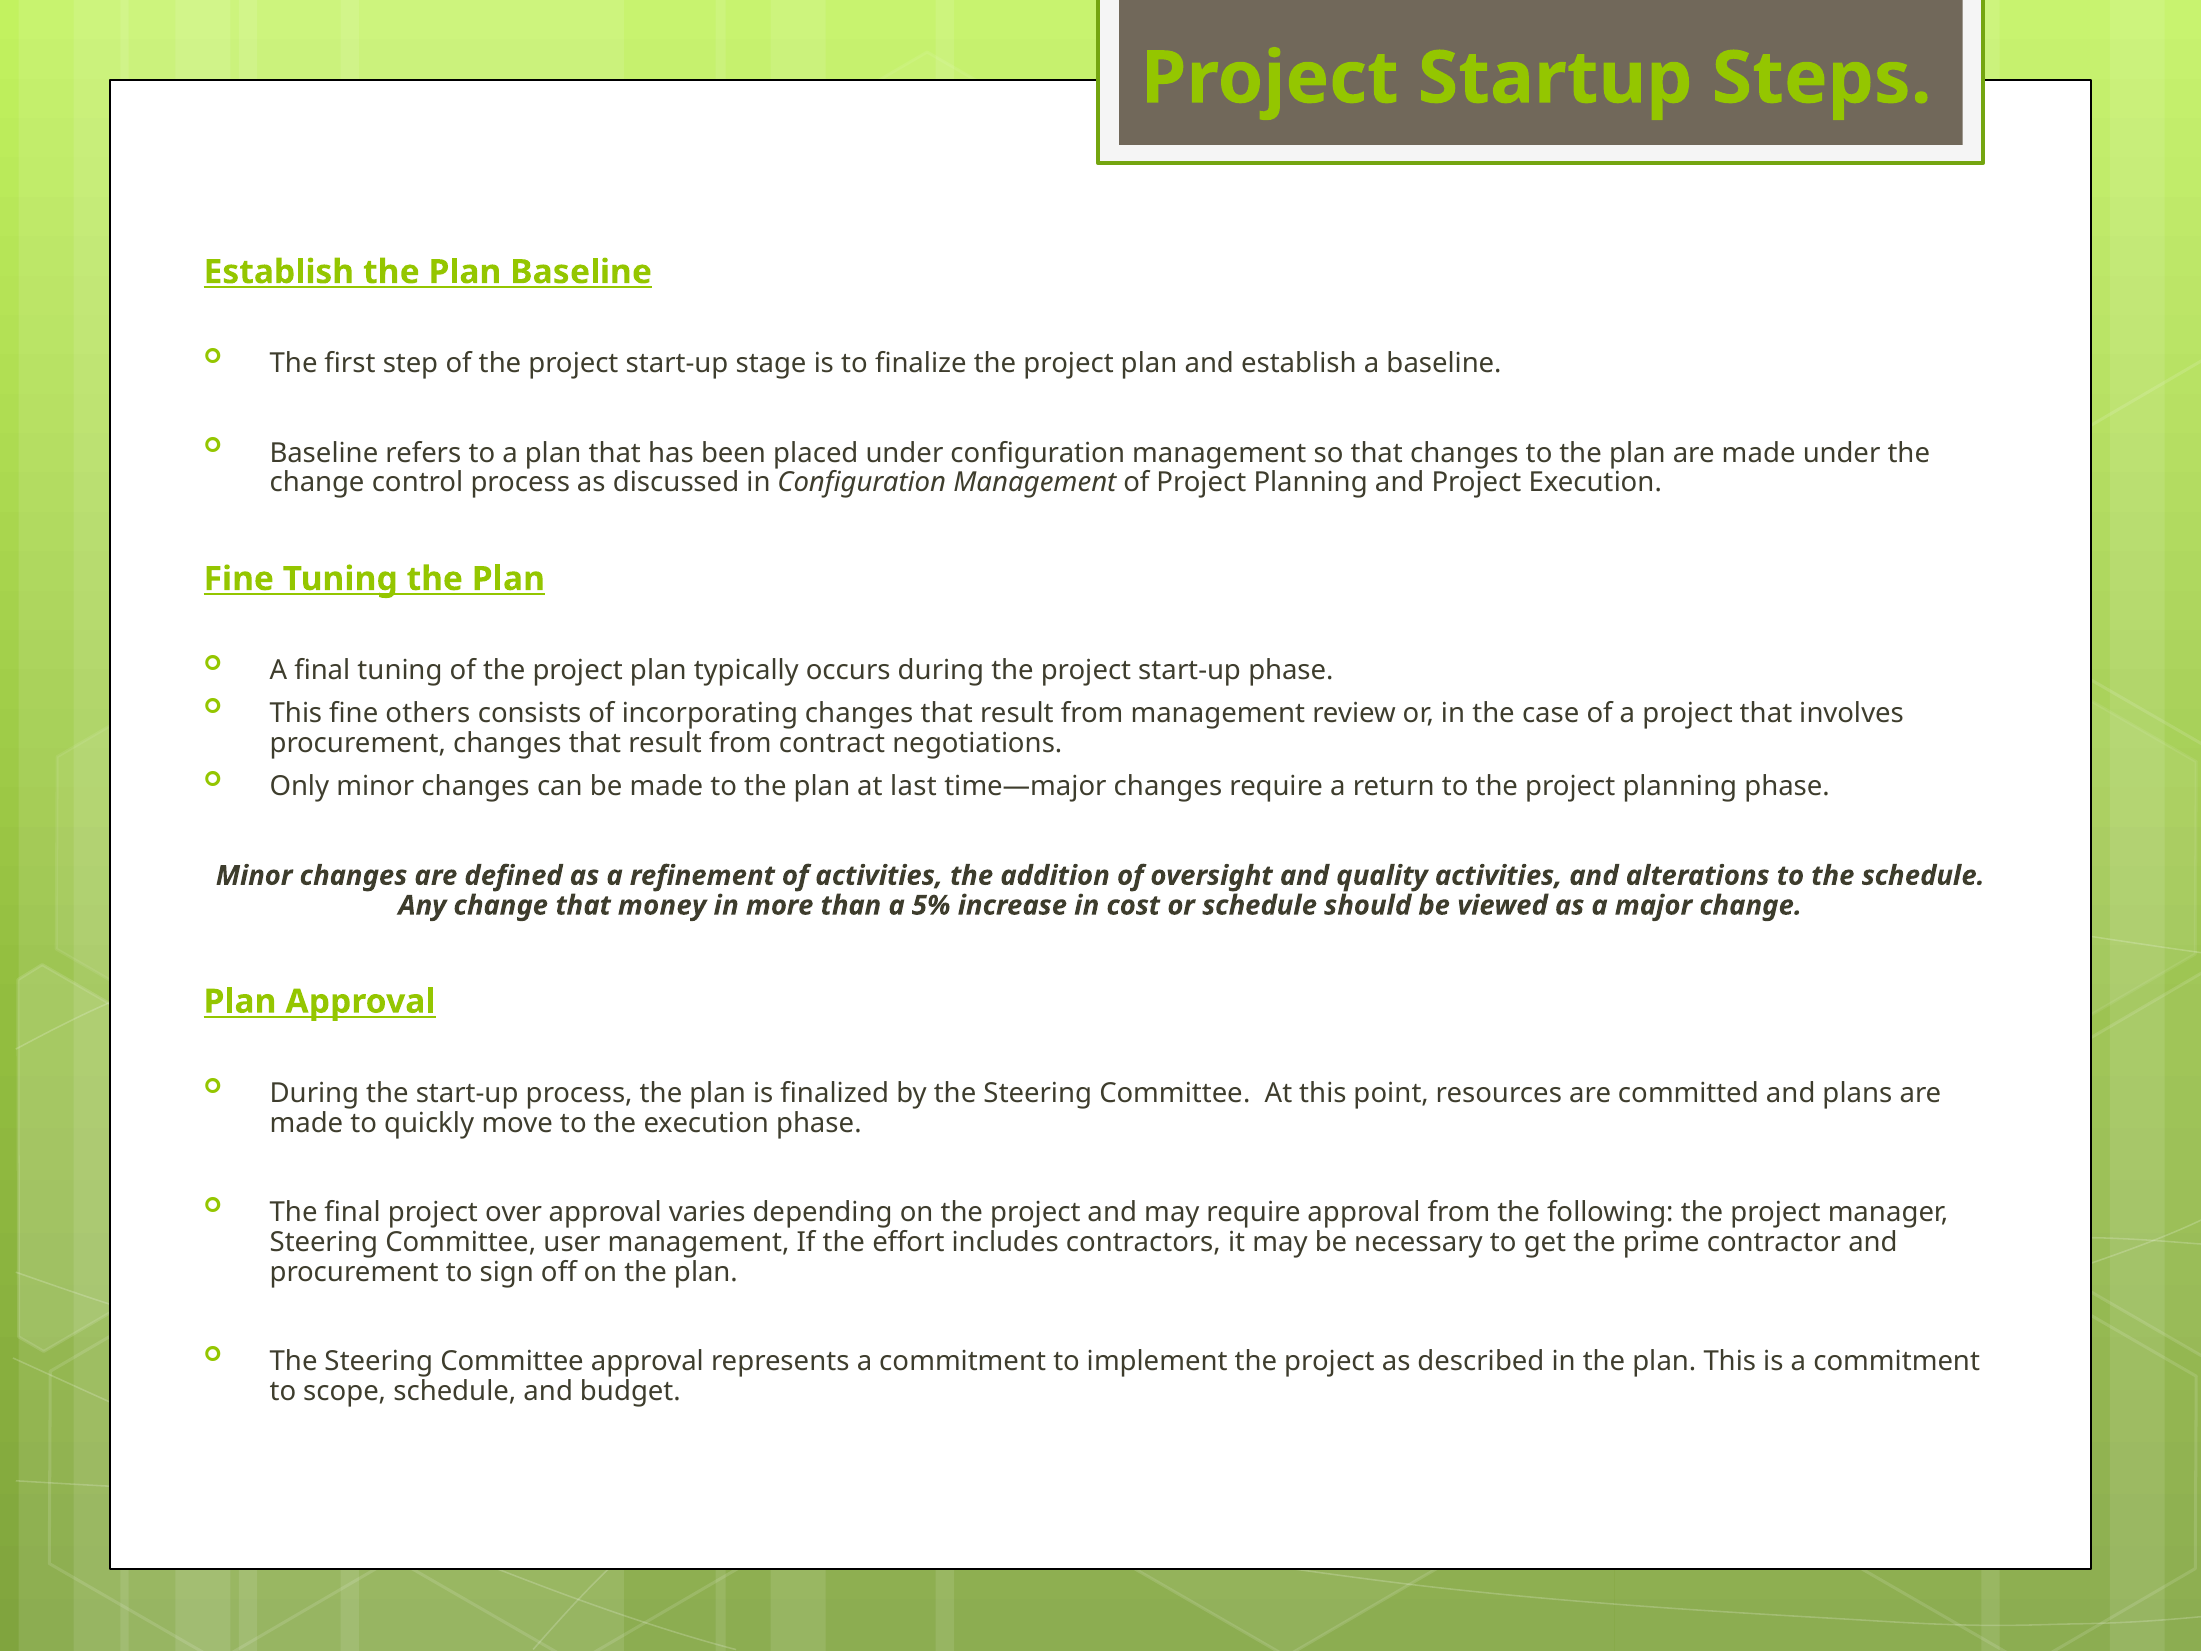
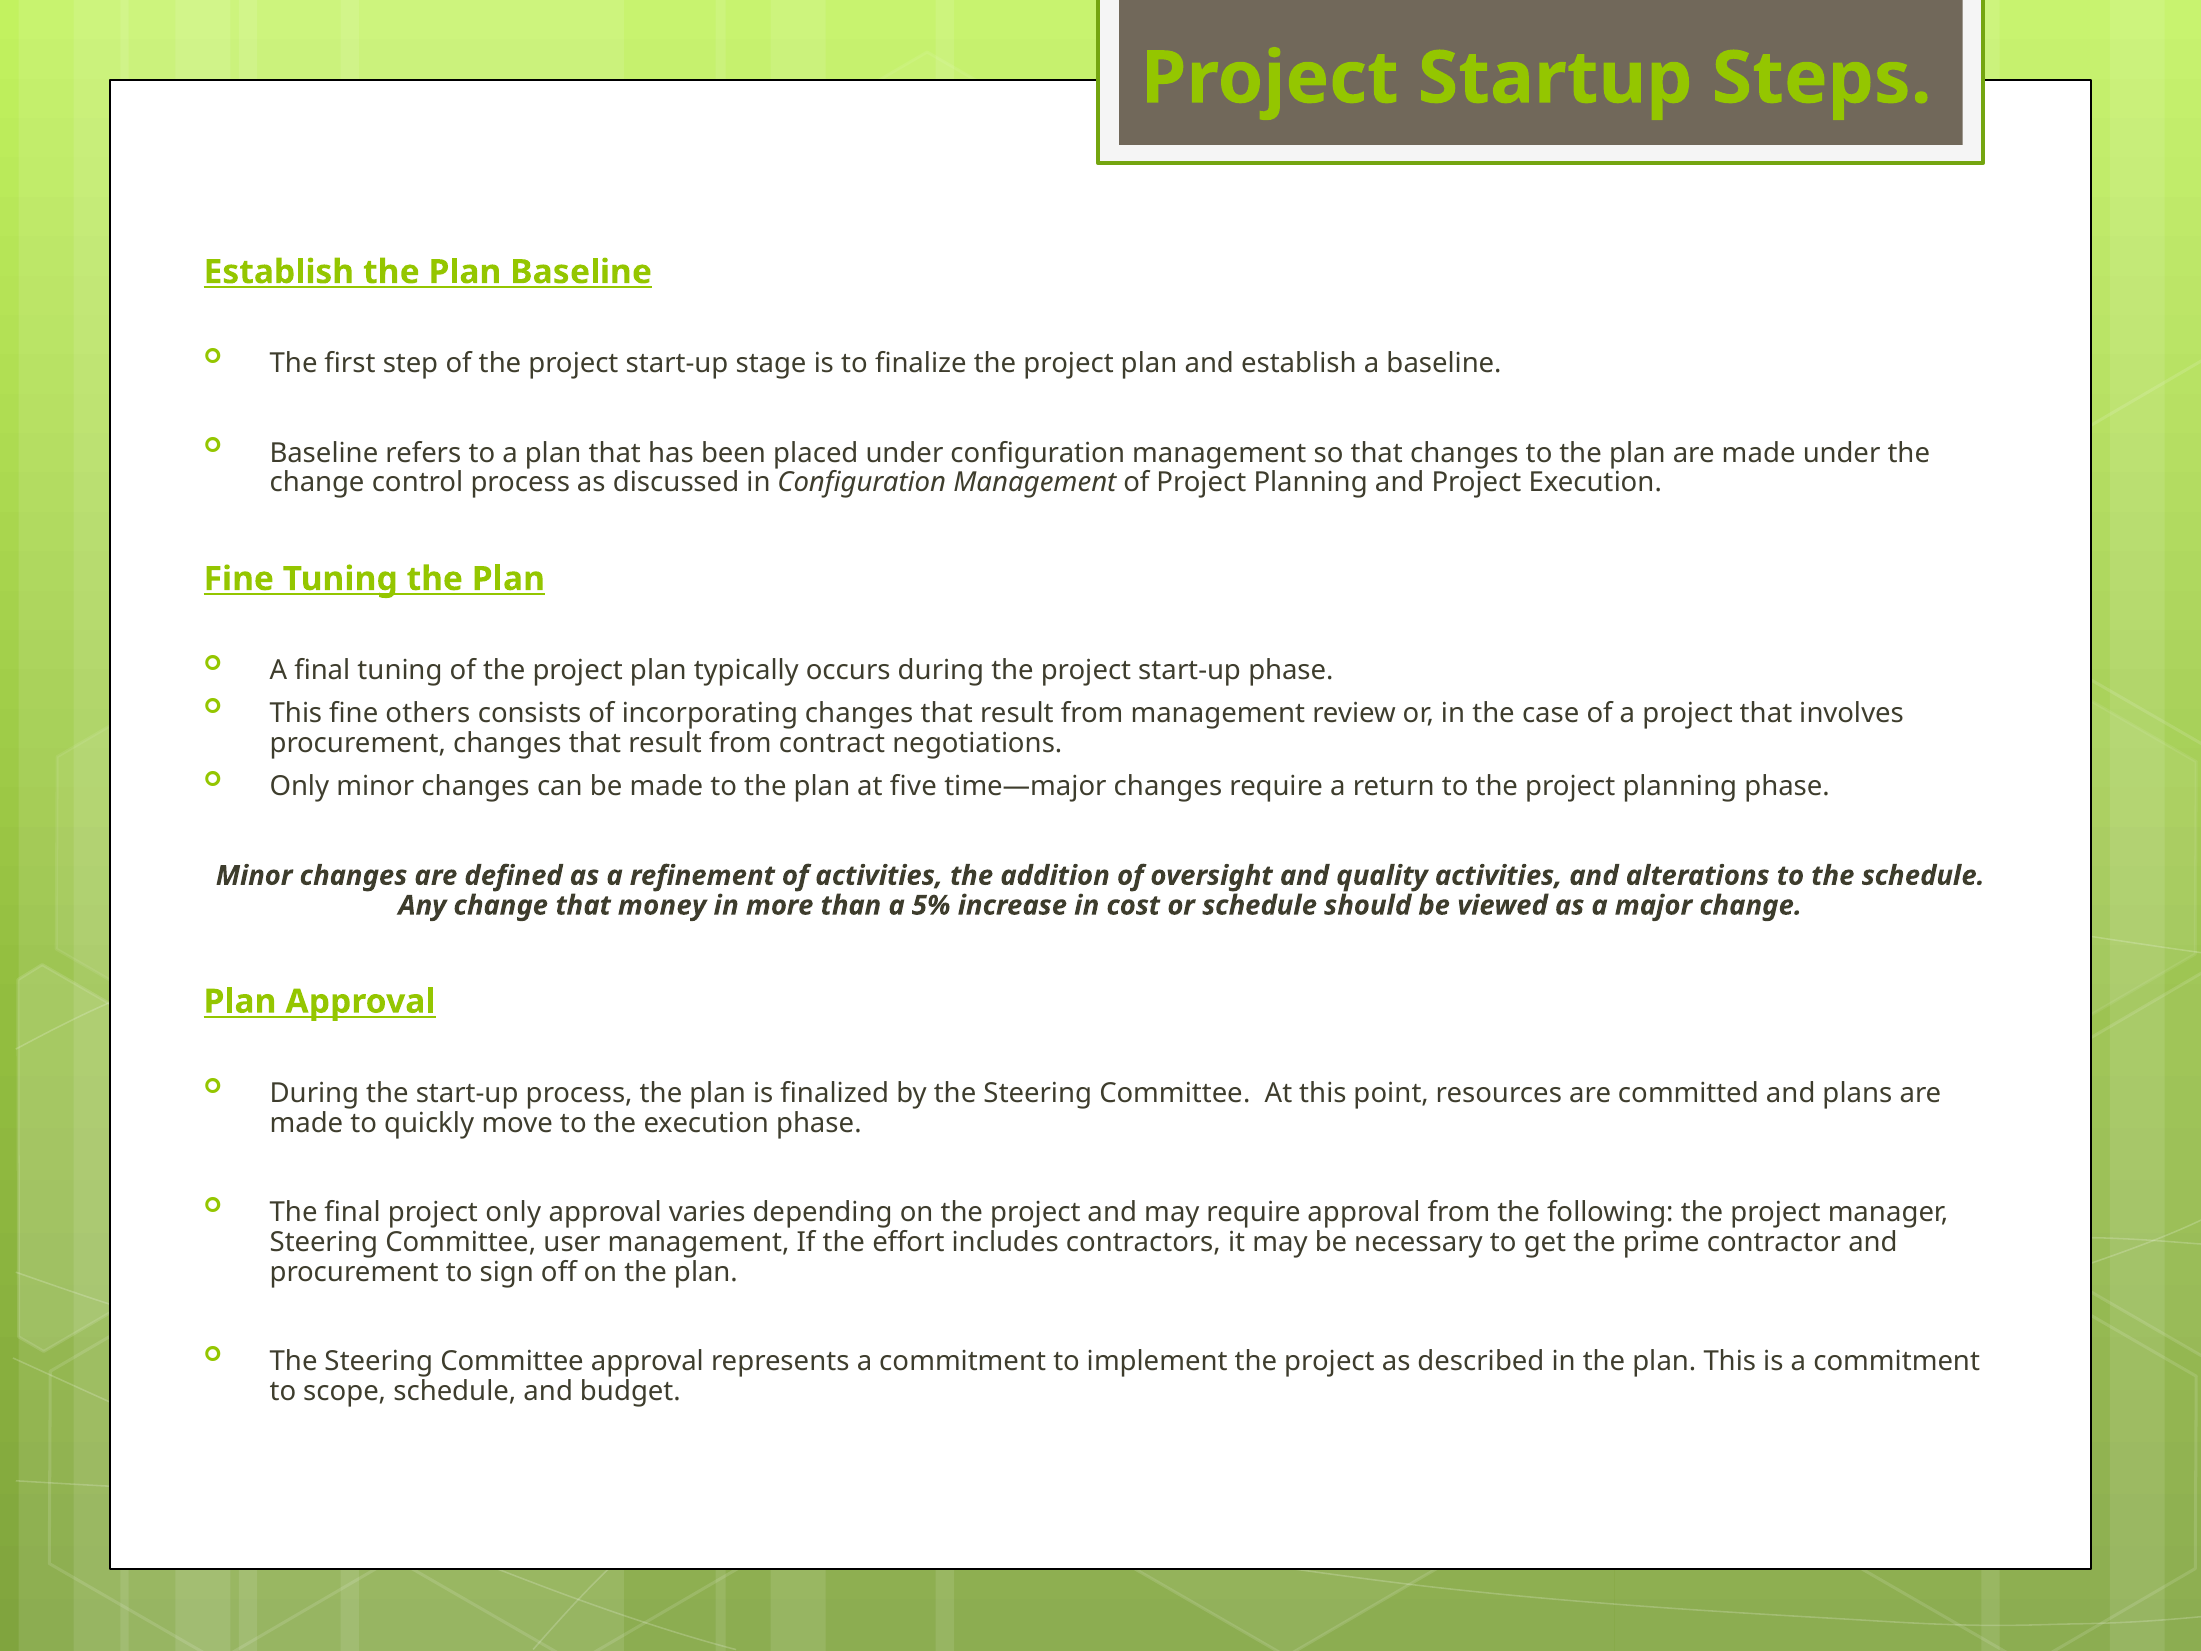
last: last -> five (913, 786)
project over: over -> only (513, 1212)
